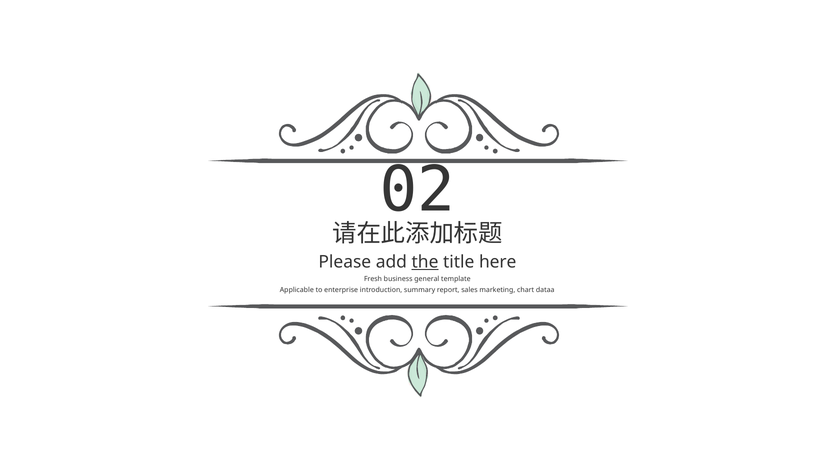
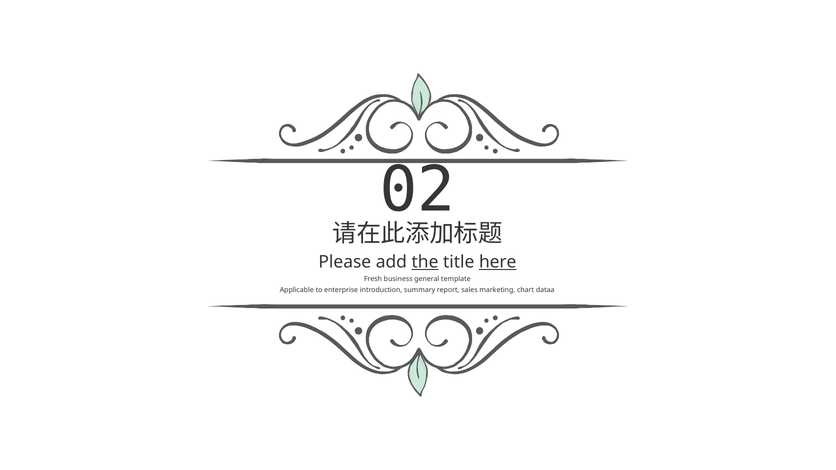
here underline: none -> present (498, 262)
